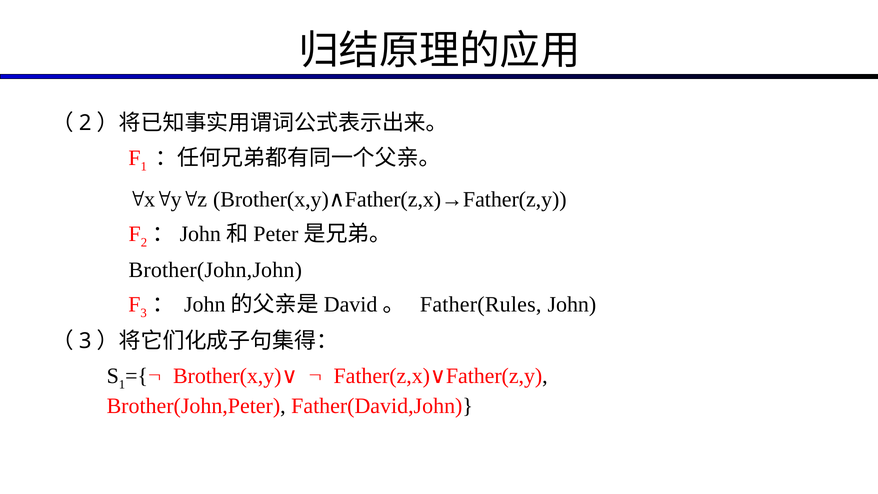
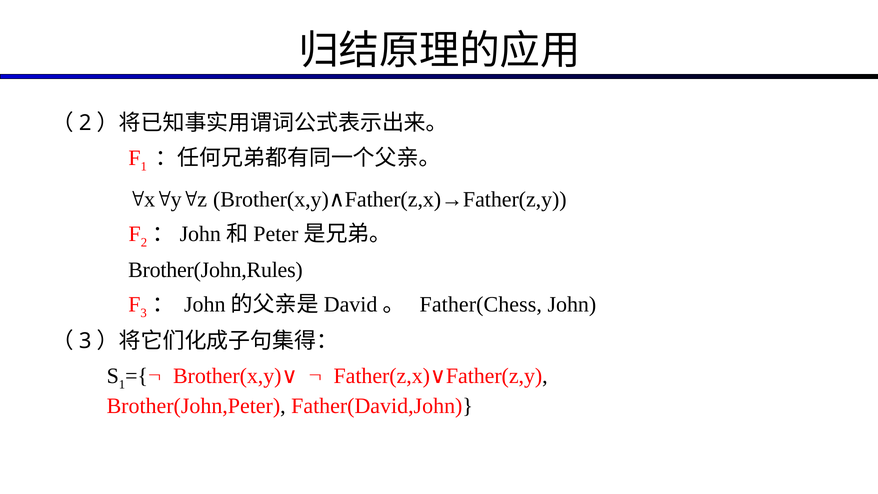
Brother(John,John: Brother(John,John -> Brother(John,Rules (215, 270)
Father(Rules: Father(Rules -> Father(Chess (481, 305)
